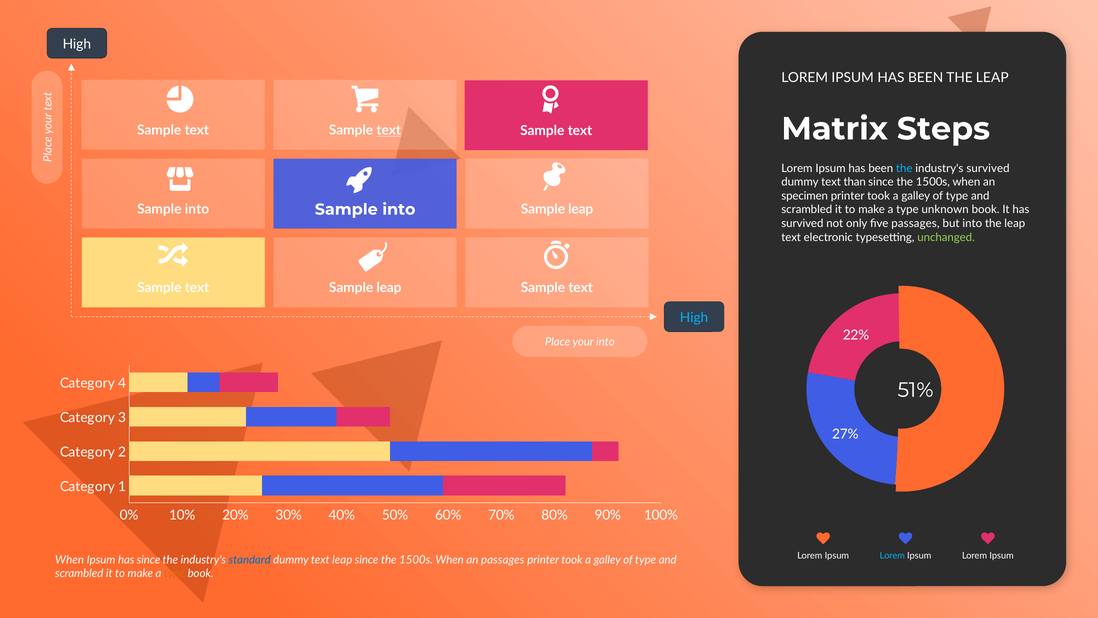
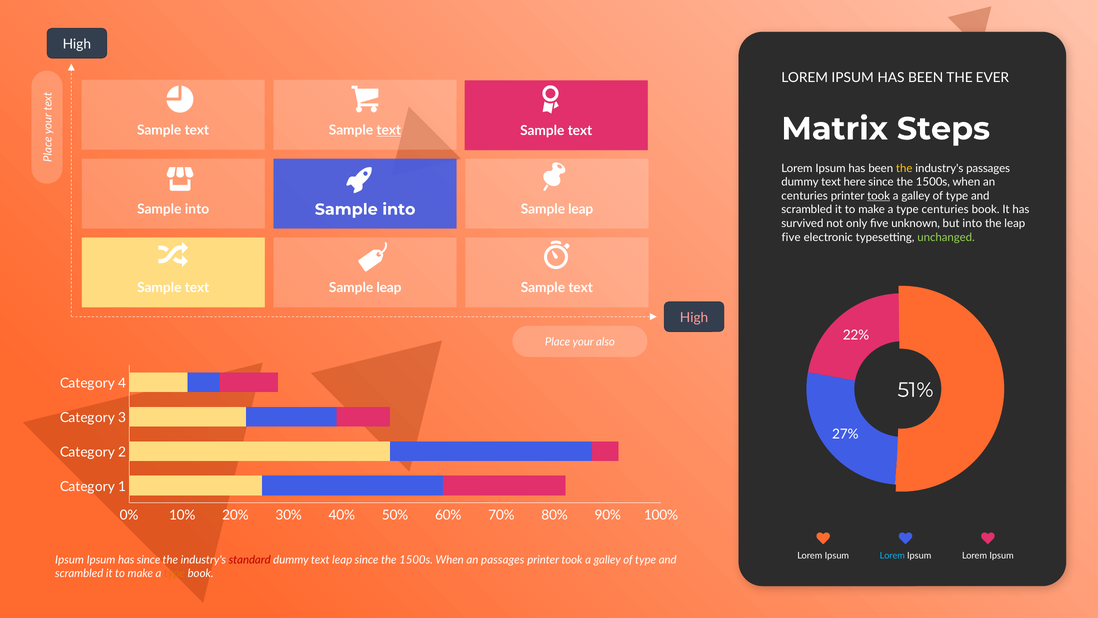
BEEN THE LEAP: LEAP -> EVER (992, 78)
the colour: light blue -> yellow (904, 168)
industry's survived: survived -> passages (988, 168)
than: than -> here (855, 182)
specimen: specimen -> centuries (805, 196)
took underline: none -> present (879, 196)
type unknown: unknown -> centuries (945, 210)
five passages: passages -> unknown (916, 223)
text: text -> five (791, 237)
High colour: light blue -> pink (694, 317)
your into: into -> also (605, 342)
When: When -> Ipsum (70, 559)
standard colour: blue -> red (250, 559)
